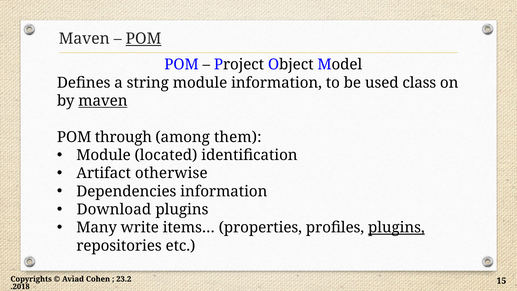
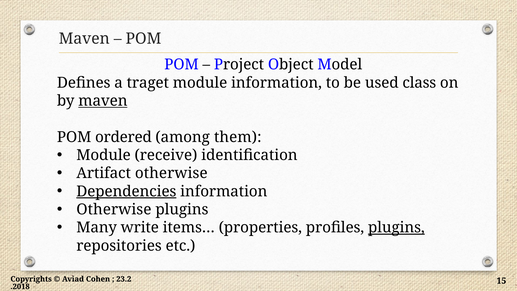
POM underline: present -> none (143, 39)
string: string -> traget (148, 83)
through: through -> ordered (123, 137)
located: located -> receive (166, 155)
Dependencies underline: none -> present (126, 191)
Download: Download -> Otherwise (114, 209)
